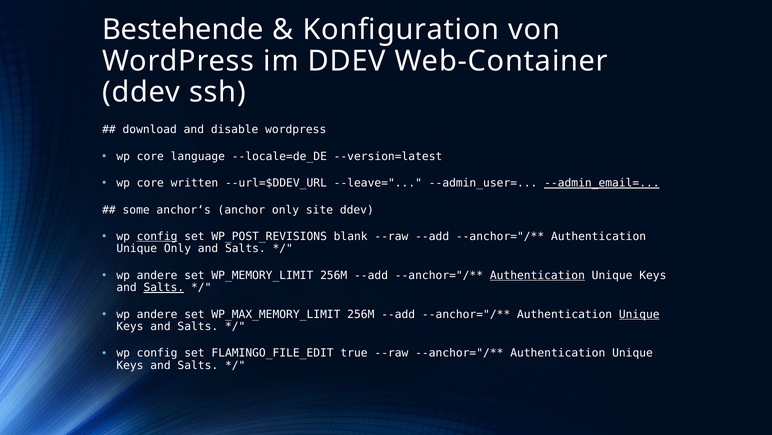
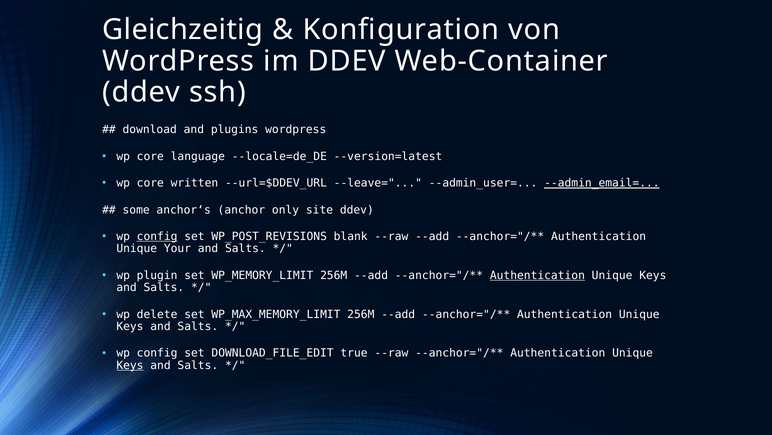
Bestehende: Bestehende -> Gleichzeitig (183, 30)
disable: disable -> plugins (235, 130)
Unique Only: Only -> Your (177, 248)
andere: andere -> plugin (157, 275)
Salts underline: present -> none (164, 287)
andere: andere -> delete (157, 314)
Unique underline: present -> none (639, 314)
FLAMINGO_FILE_EDIT: FLAMINGO_FILE_EDIT -> DOWNLOAD_FILE_EDIT (273, 353)
Keys underline: none -> present (130, 365)
